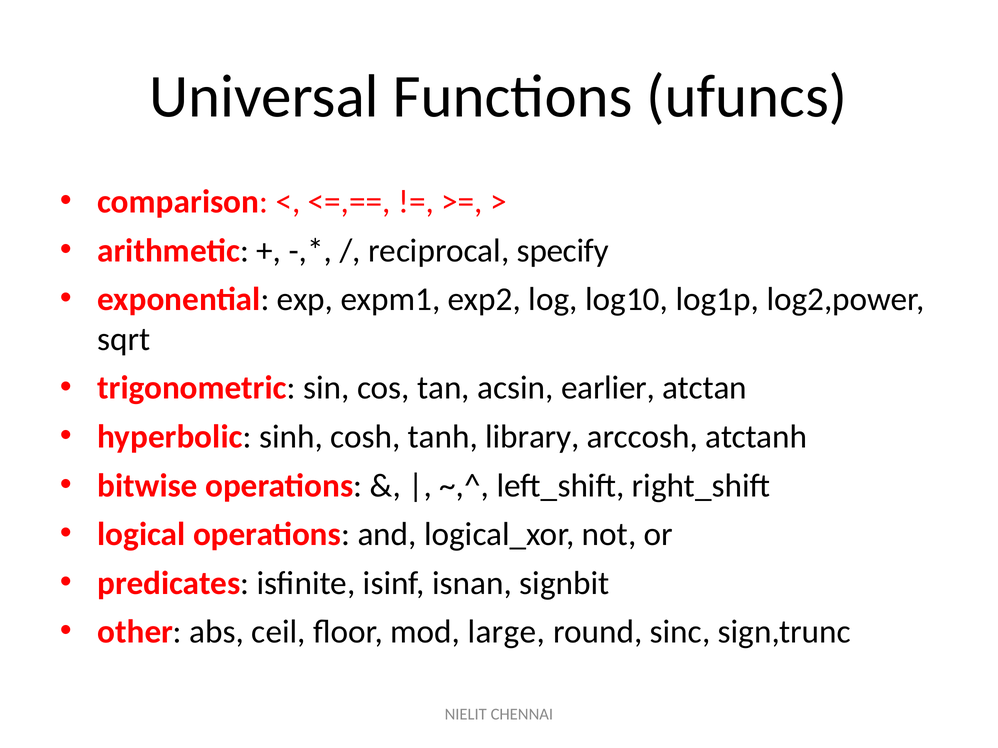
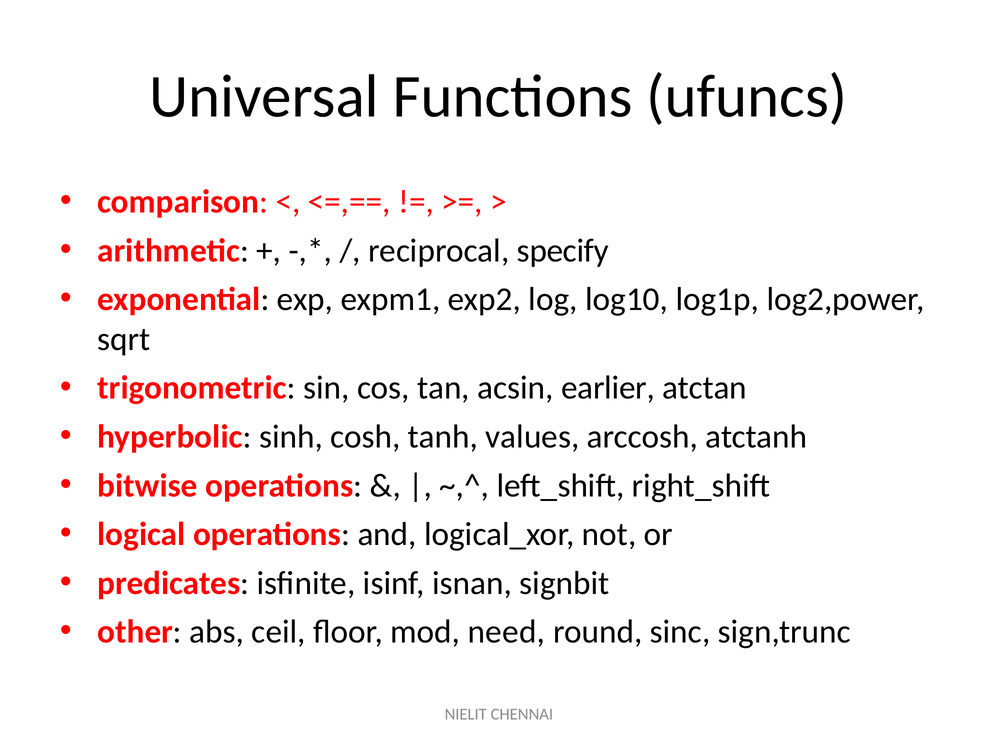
library: library -> values (532, 437)
large: large -> need (506, 632)
